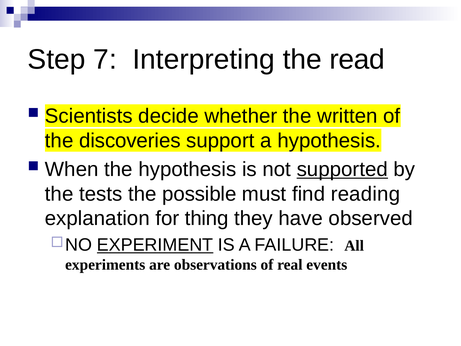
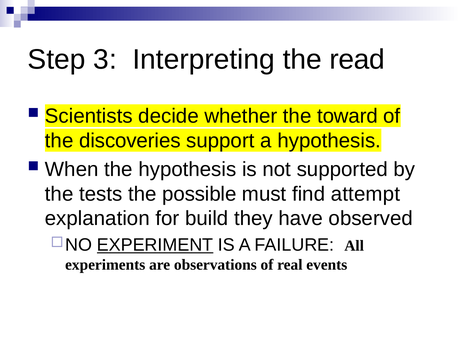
7: 7 -> 3 (105, 60)
written: written -> toward (347, 116)
supported underline: present -> none (342, 169)
reading: reading -> attempt (365, 194)
thing: thing -> build (207, 218)
